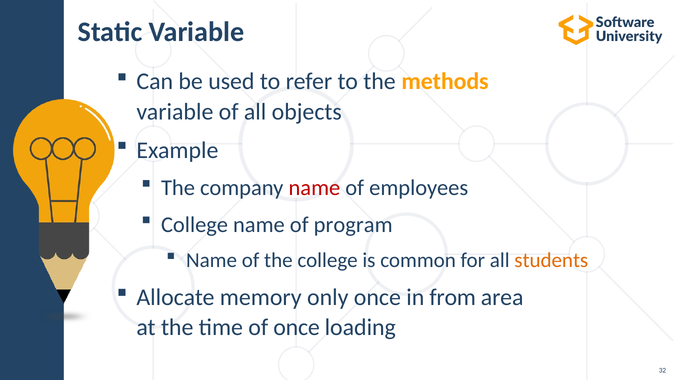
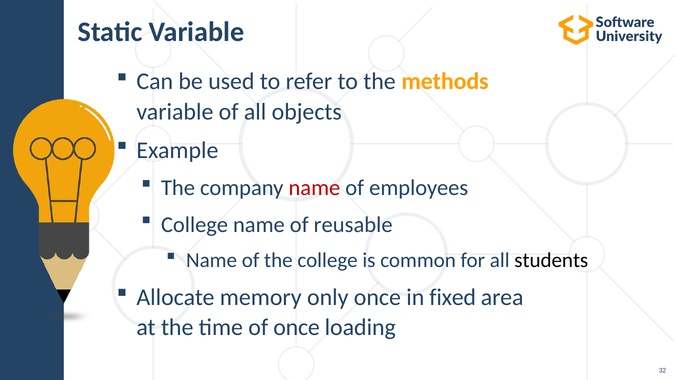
program: program -> reusable (353, 224)
students colour: orange -> black (551, 260)
from: from -> fixed (453, 297)
